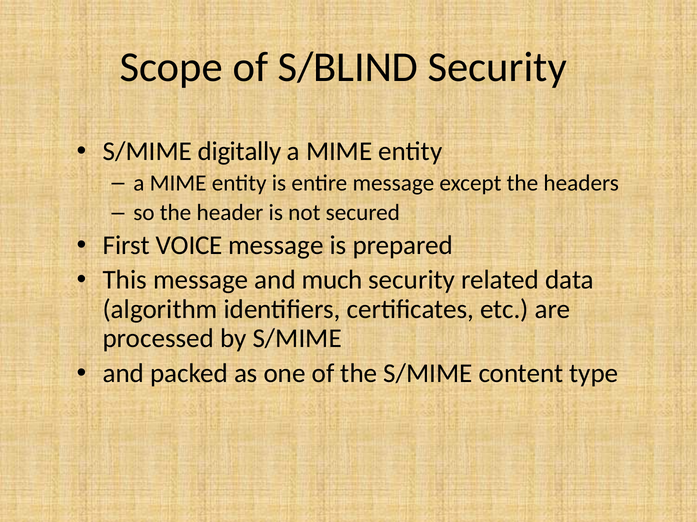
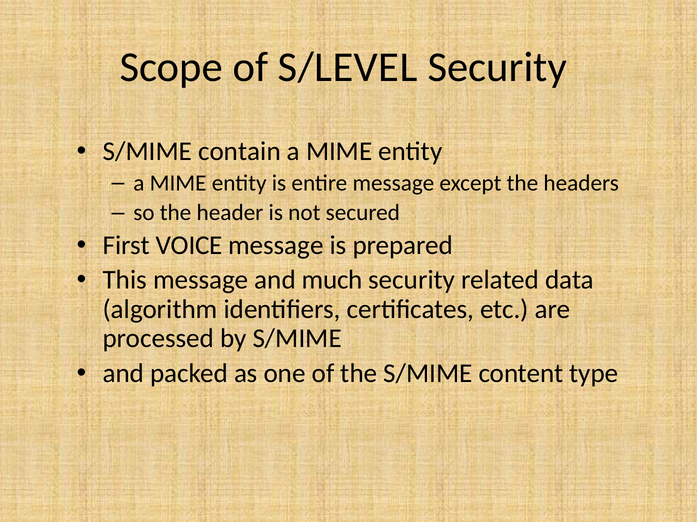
S/BLIND: S/BLIND -> S/LEVEL (348, 67)
digitally: digitally -> contain (239, 152)
